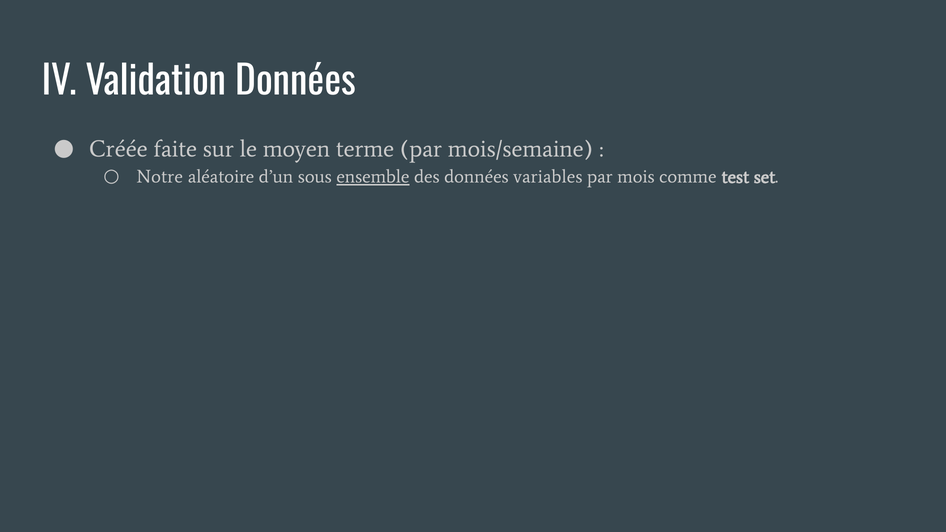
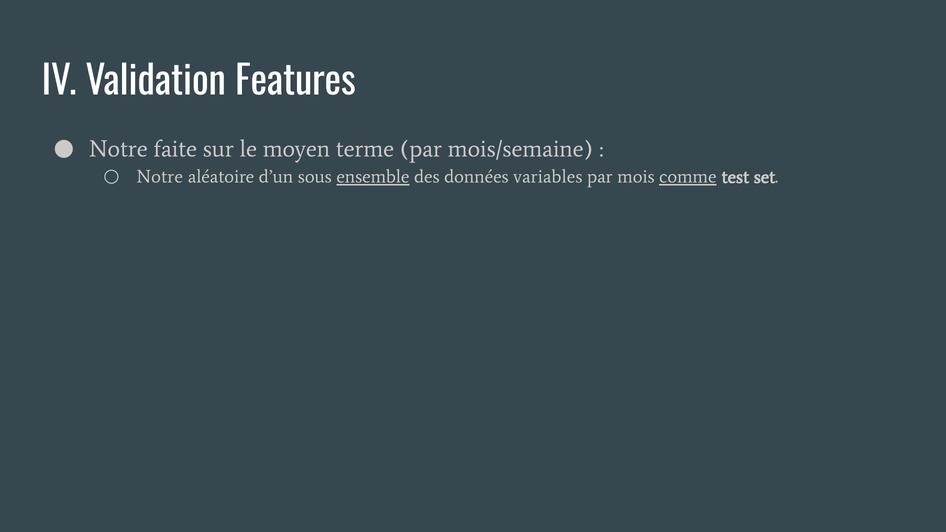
Validation Données: Données -> Features (296, 82)
Créée: Créée -> Notre (118, 149)
comme underline: none -> present (688, 177)
